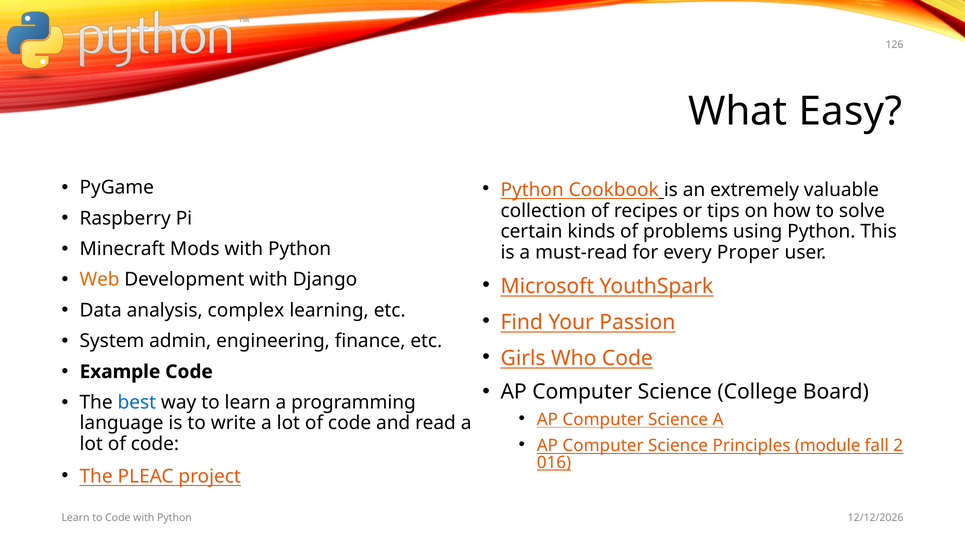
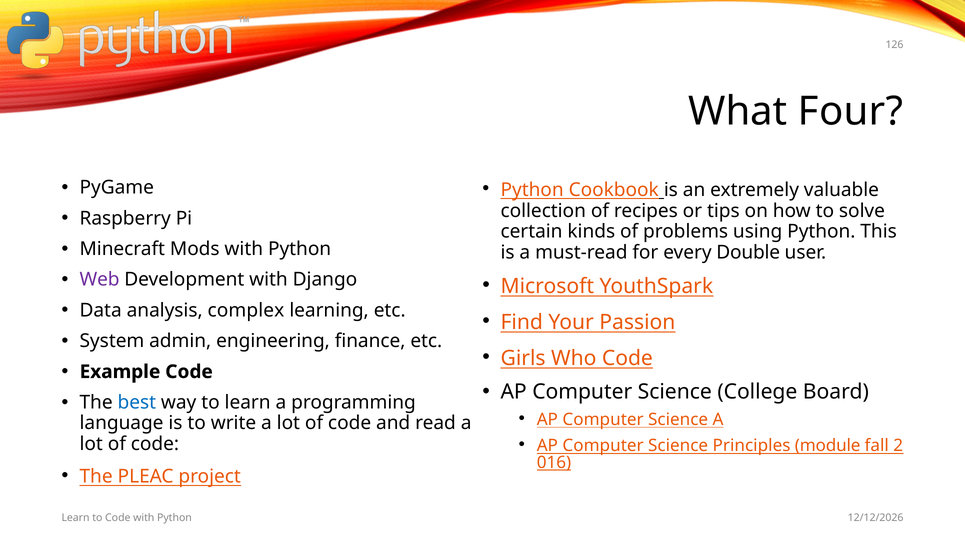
Easy: Easy -> Four (850, 111)
Proper: Proper -> Double (748, 252)
Web colour: orange -> purple (100, 280)
